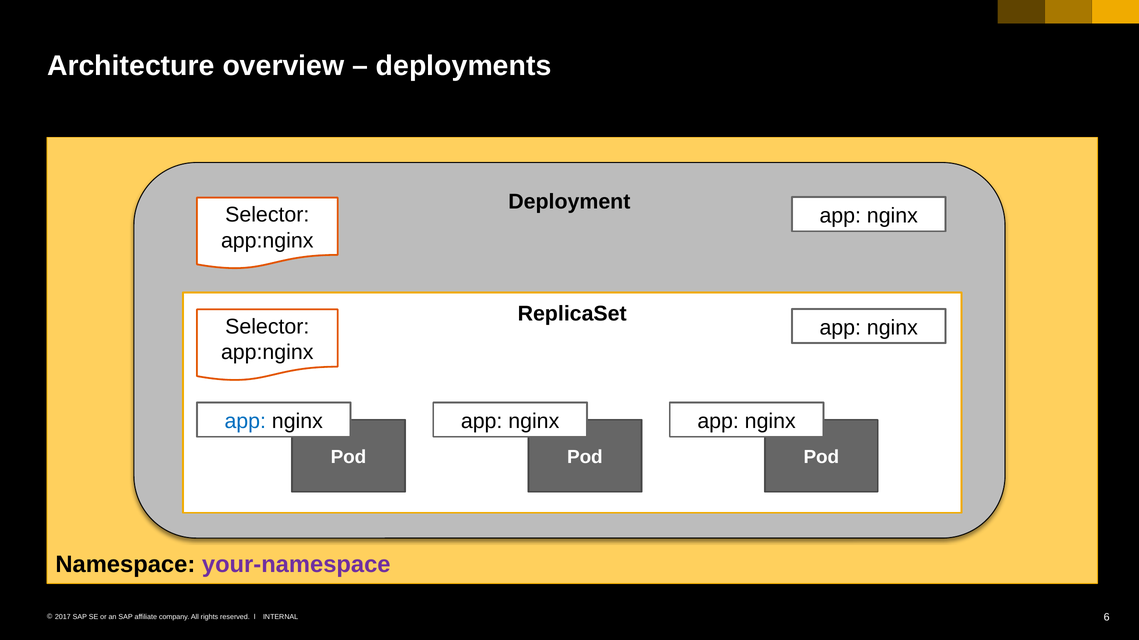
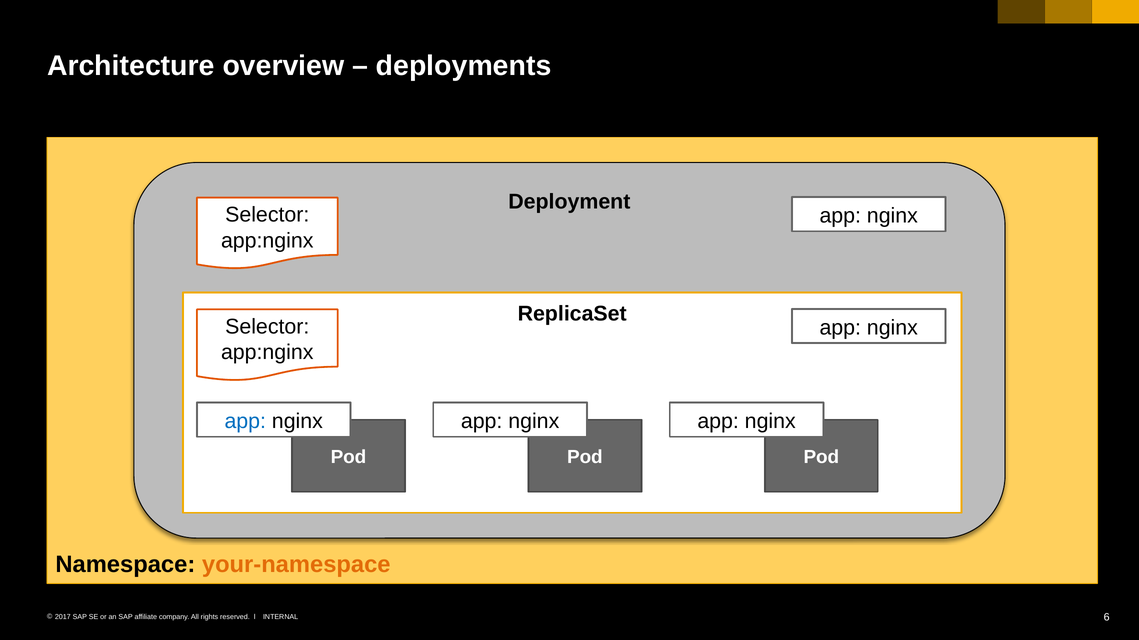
your-namespace colour: purple -> orange (296, 565)
